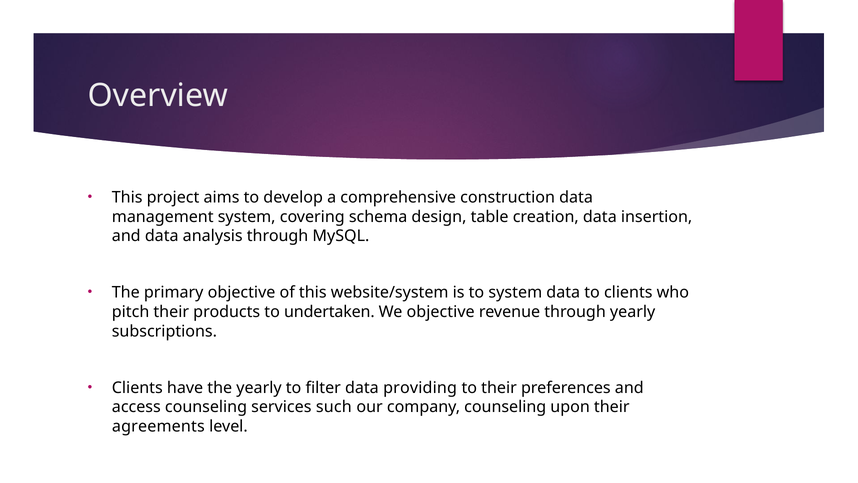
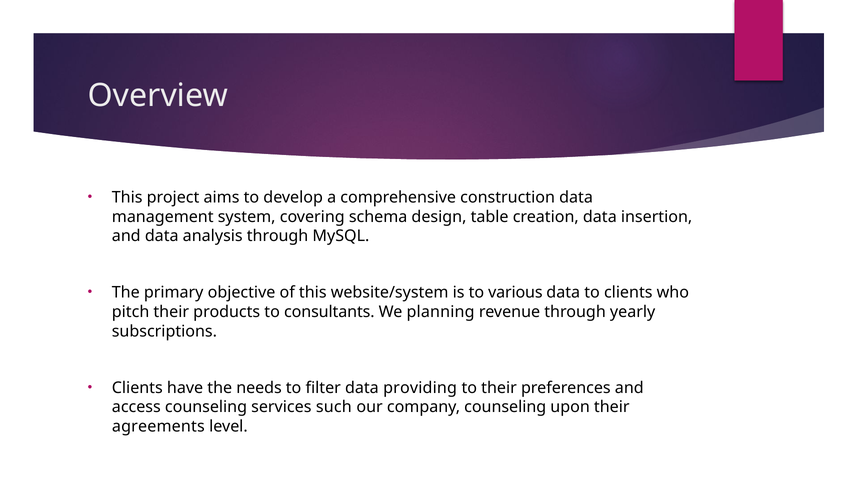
to system: system -> various (515, 292)
undertaken: undertaken -> consultants (329, 312)
We objective: objective -> planning (441, 312)
the yearly: yearly -> needs (259, 387)
